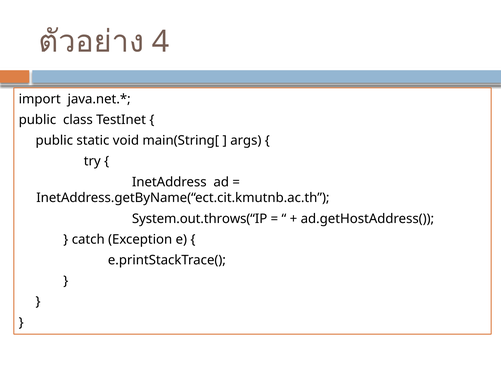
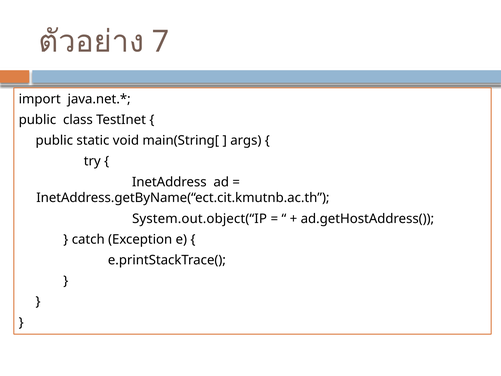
4: 4 -> 7 (161, 42)
System.out.throws(“IP: System.out.throws(“IP -> System.out.object(“IP (200, 219)
